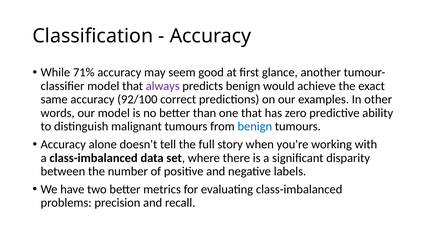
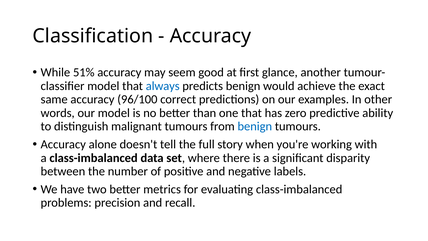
71%: 71% -> 51% (84, 72)
always colour: purple -> blue (163, 86)
92/100: 92/100 -> 96/100 (137, 99)
